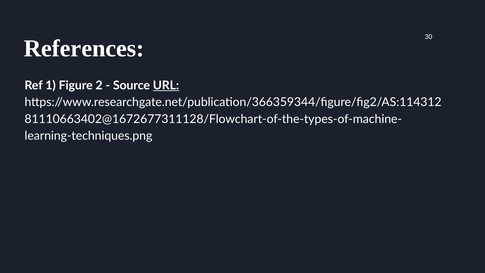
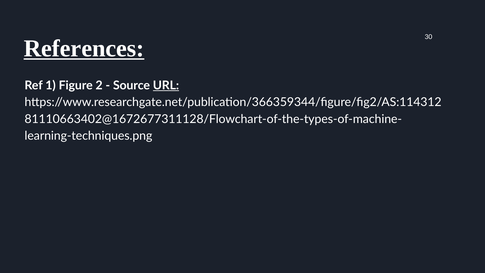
References underline: none -> present (84, 48)
